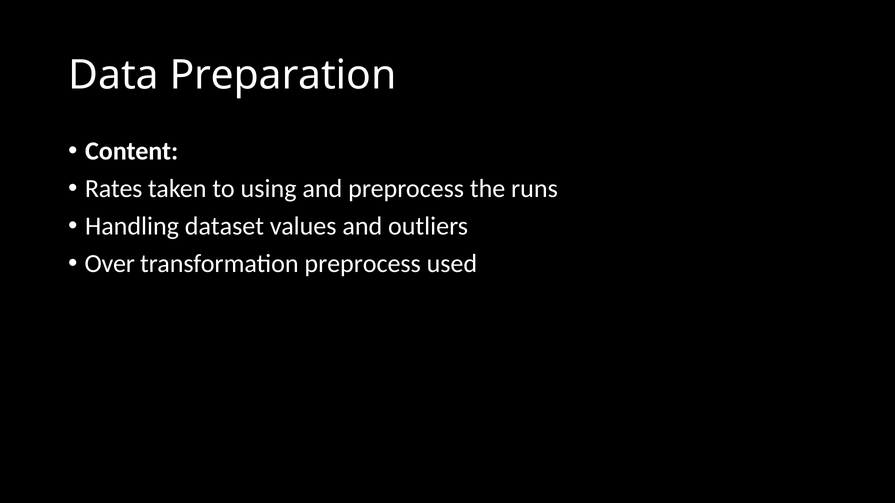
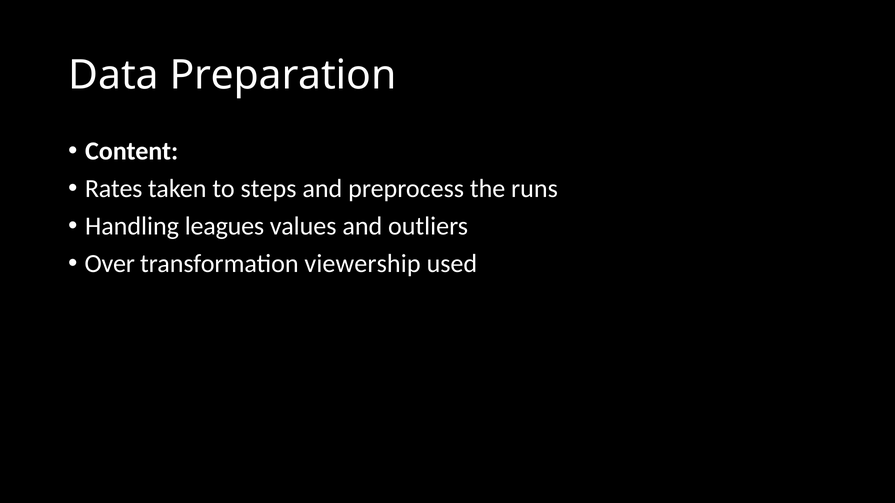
using: using -> steps (269, 189)
dataset: dataset -> leagues (225, 226)
transformation preprocess: preprocess -> viewership (363, 264)
